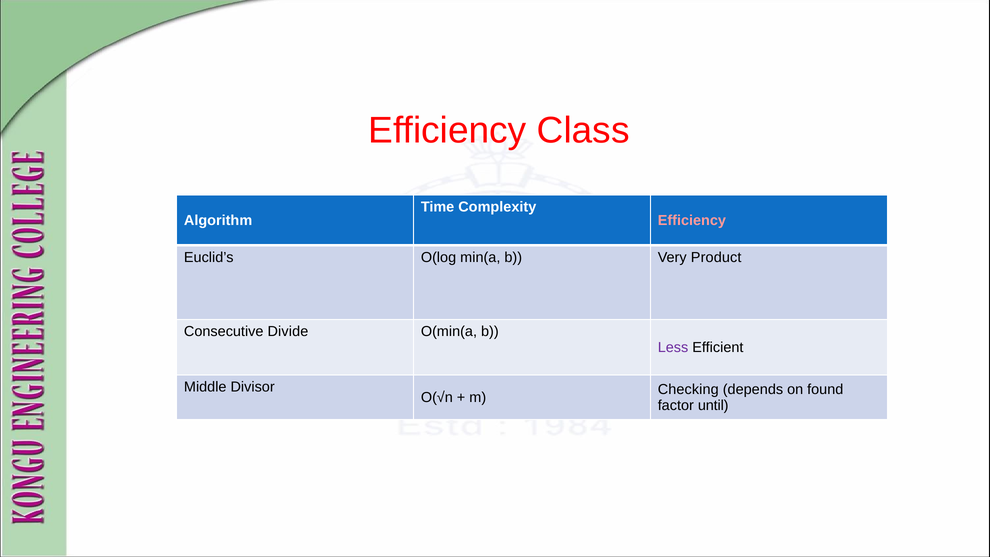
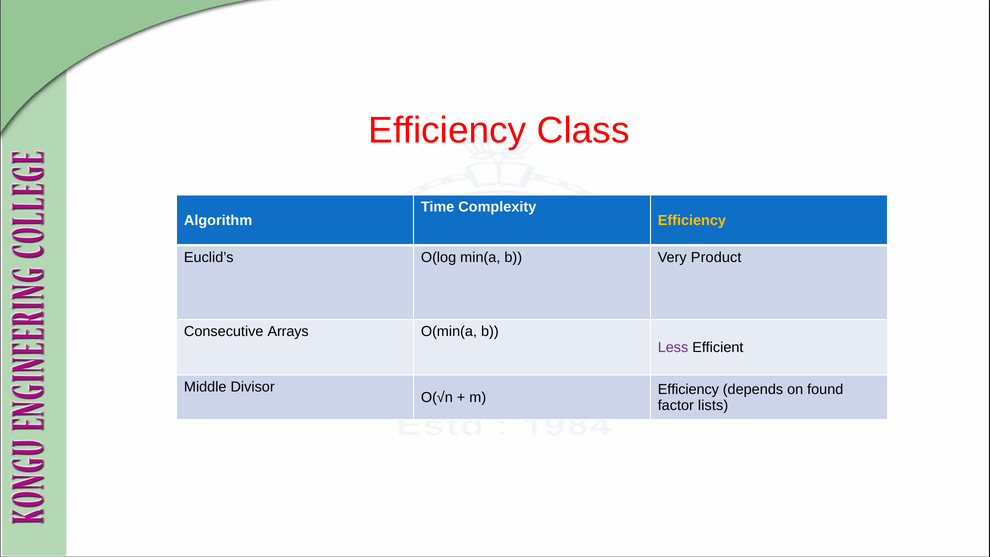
Efficiency colour: pink -> yellow (692, 220)
Divide: Divide -> Arrays (288, 332)
Checking: Checking -> Efficiency (688, 389)
until: until -> lists (713, 406)
